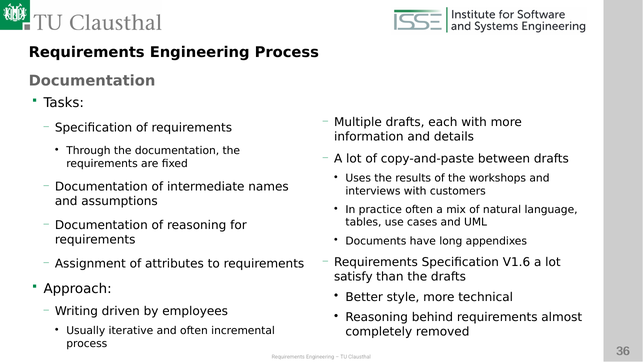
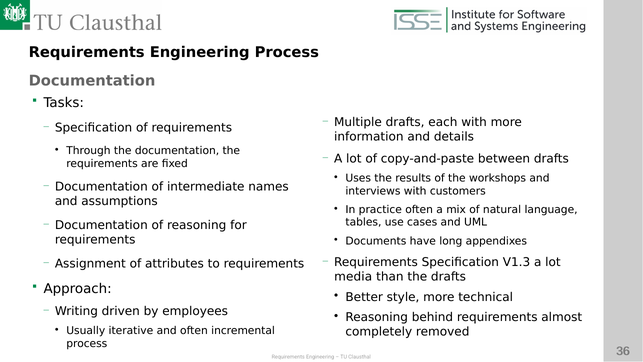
V1.6: V1.6 -> V1.3 (517, 262)
satisfy: satisfy -> media (353, 277)
